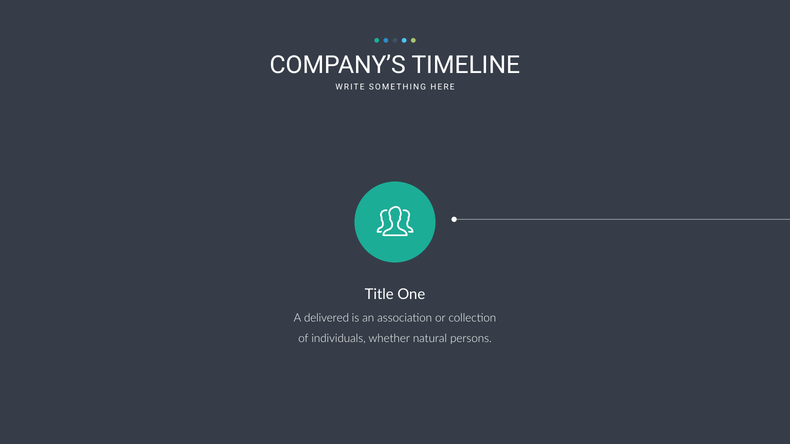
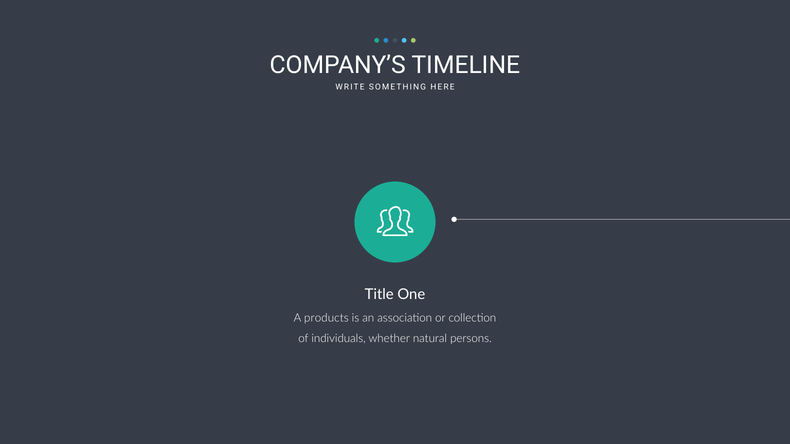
delivered: delivered -> products (326, 318)
